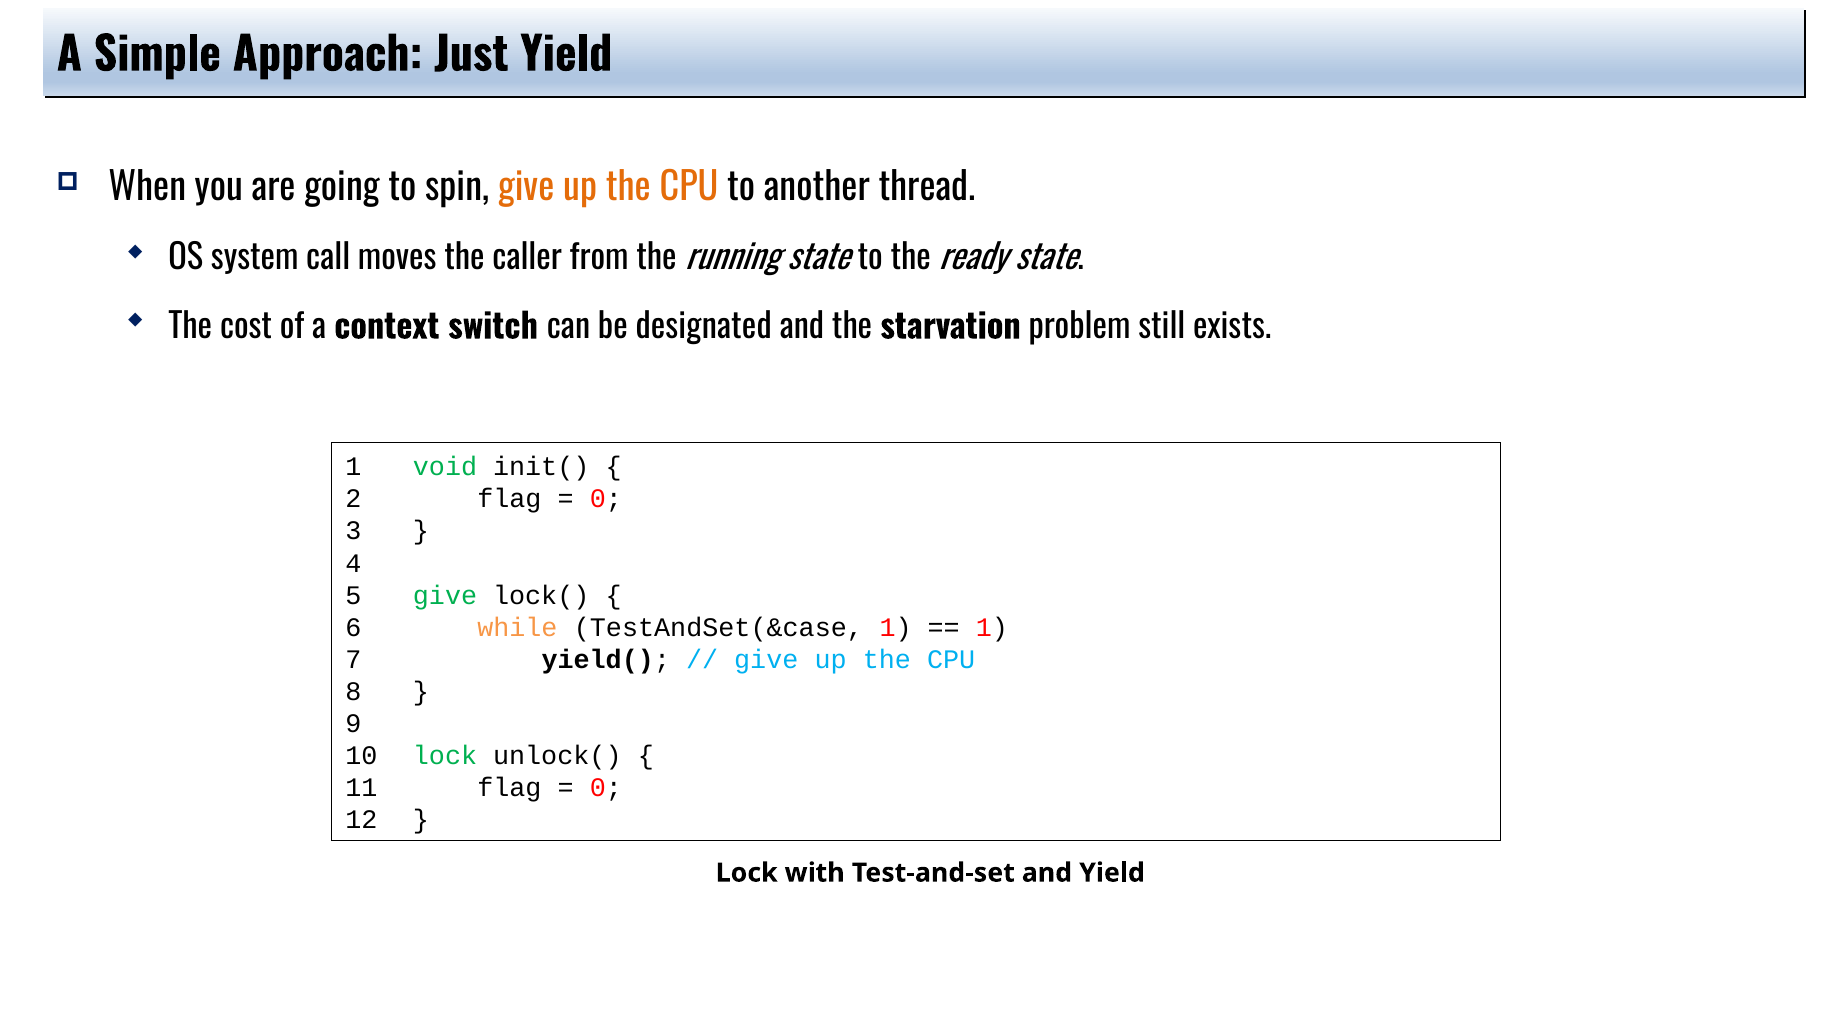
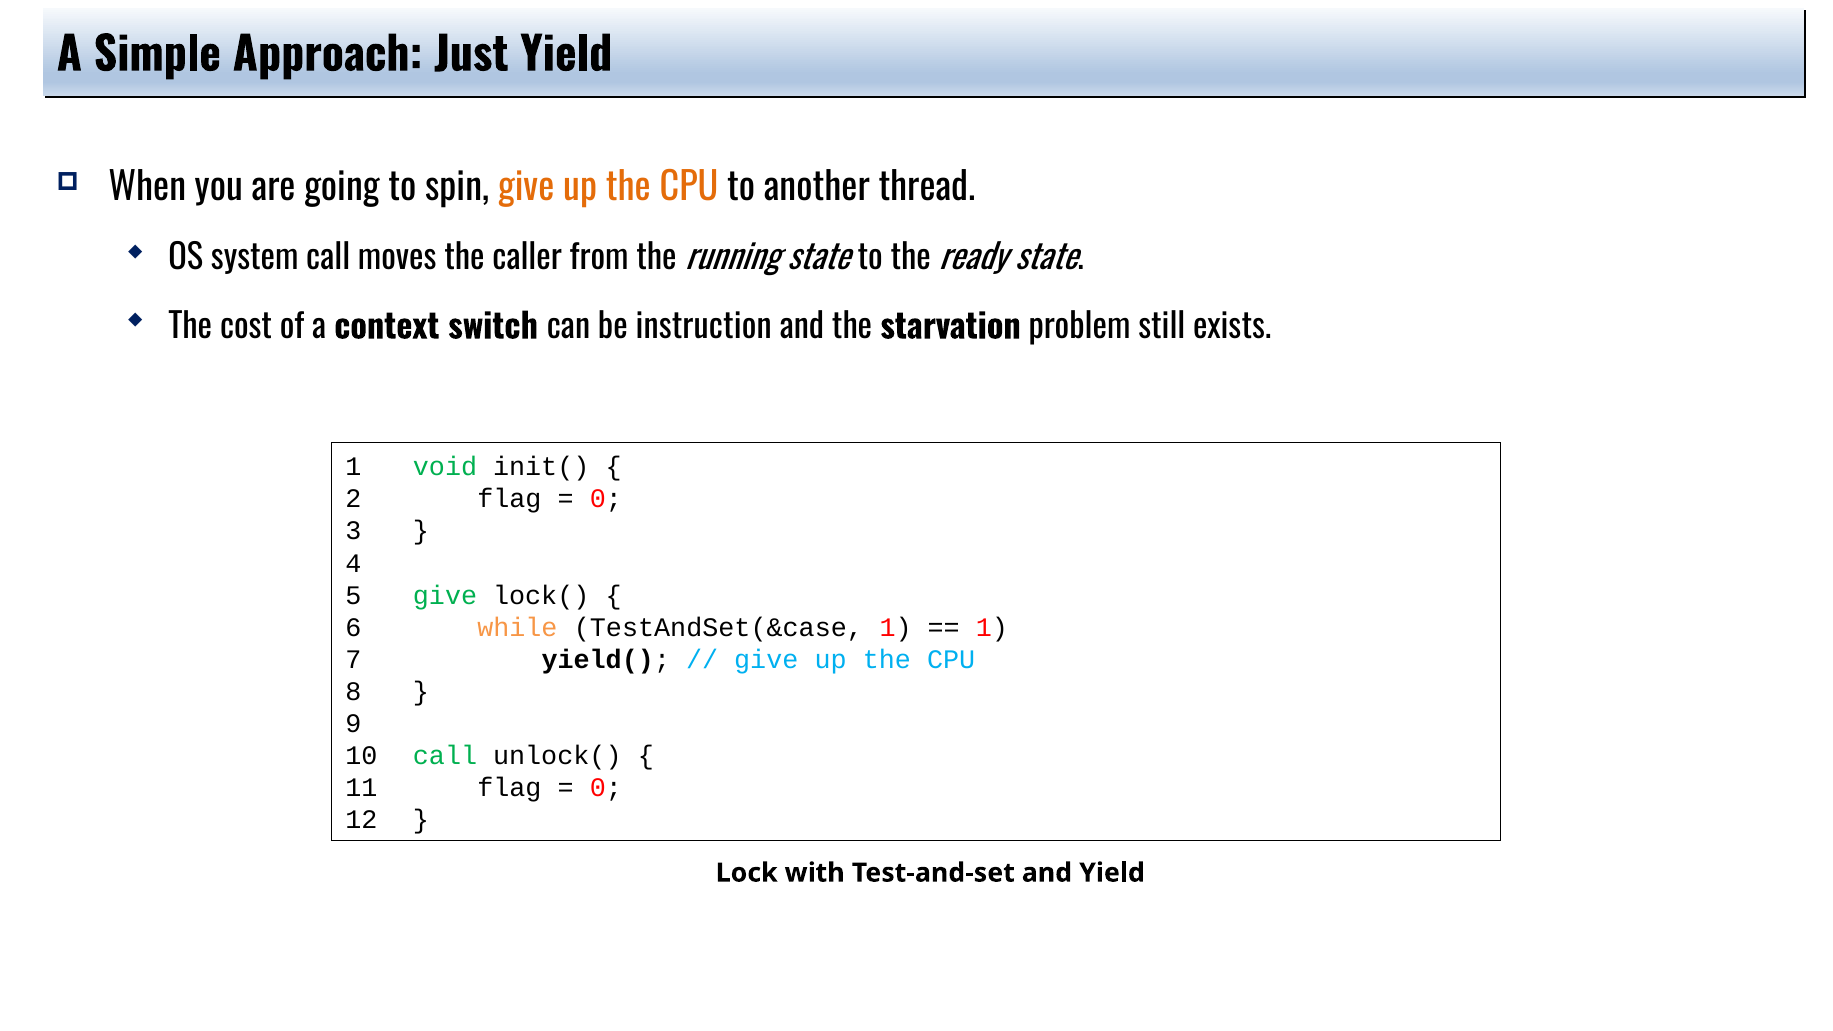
designated: designated -> instruction (704, 327)
lock: lock -> call (445, 756)
